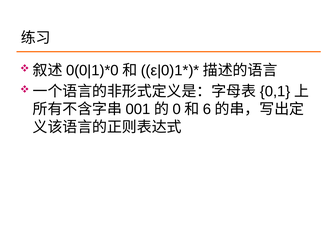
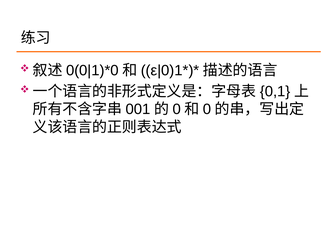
6: 6 -> 0 (207, 109)
